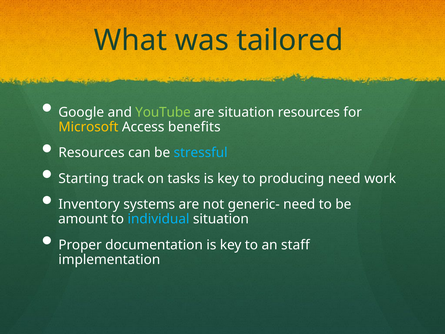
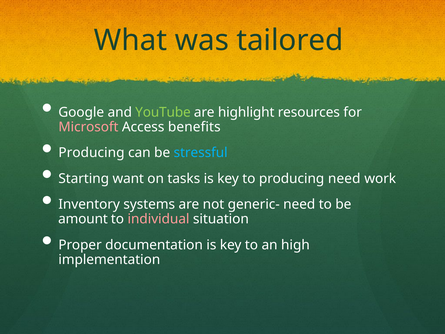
are situation: situation -> highlight (246, 112)
Microsoft colour: yellow -> pink (88, 127)
Resources: Resources -> Producing (91, 153)
track: track -> want (128, 178)
individual colour: light blue -> pink (159, 219)
staff: staff -> high (295, 245)
